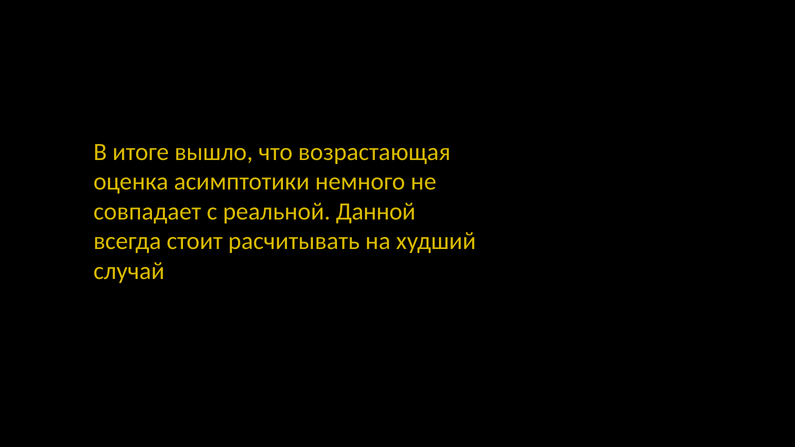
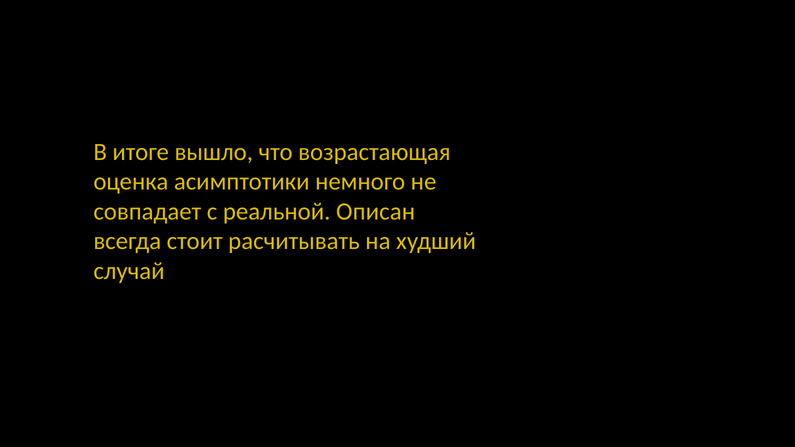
Данной: Данной -> Описан (376, 212)
